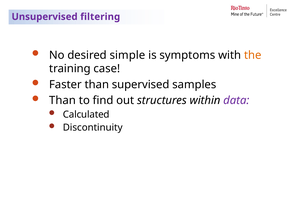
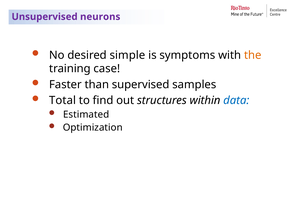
filtering: filtering -> neurons (100, 17)
Than: Than -> Total (63, 100)
data colour: purple -> blue (236, 100)
Calculated: Calculated -> Estimated (86, 114)
Discontinuity: Discontinuity -> Optimization (93, 127)
